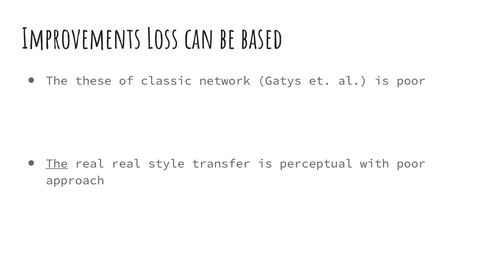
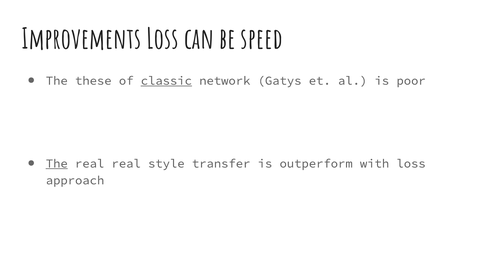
based: based -> speed (262, 39)
classic underline: none -> present (166, 81)
perceptual: perceptual -> outperform (316, 163)
with poor: poor -> loss (411, 163)
